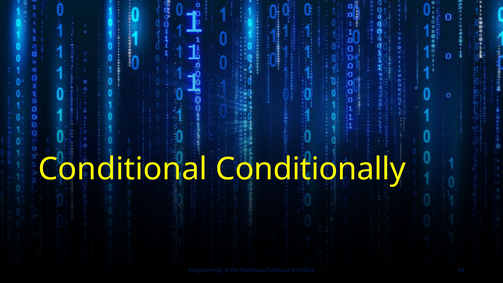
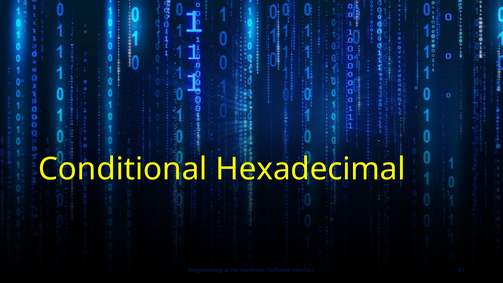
Conditionally: Conditionally -> Hexadecimal (311, 169)
